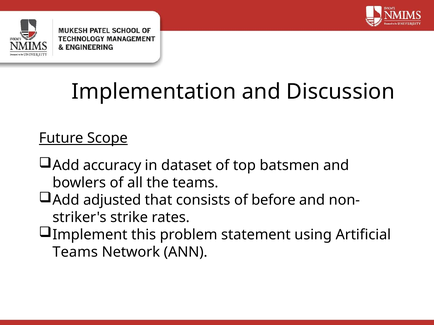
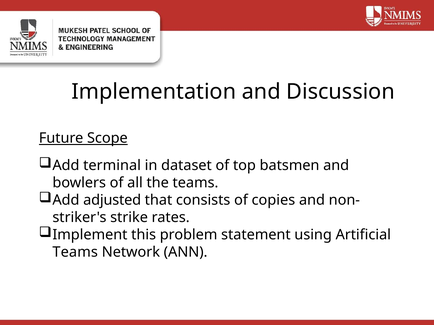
accuracy: accuracy -> terminal (112, 166)
before: before -> copies (273, 200)
